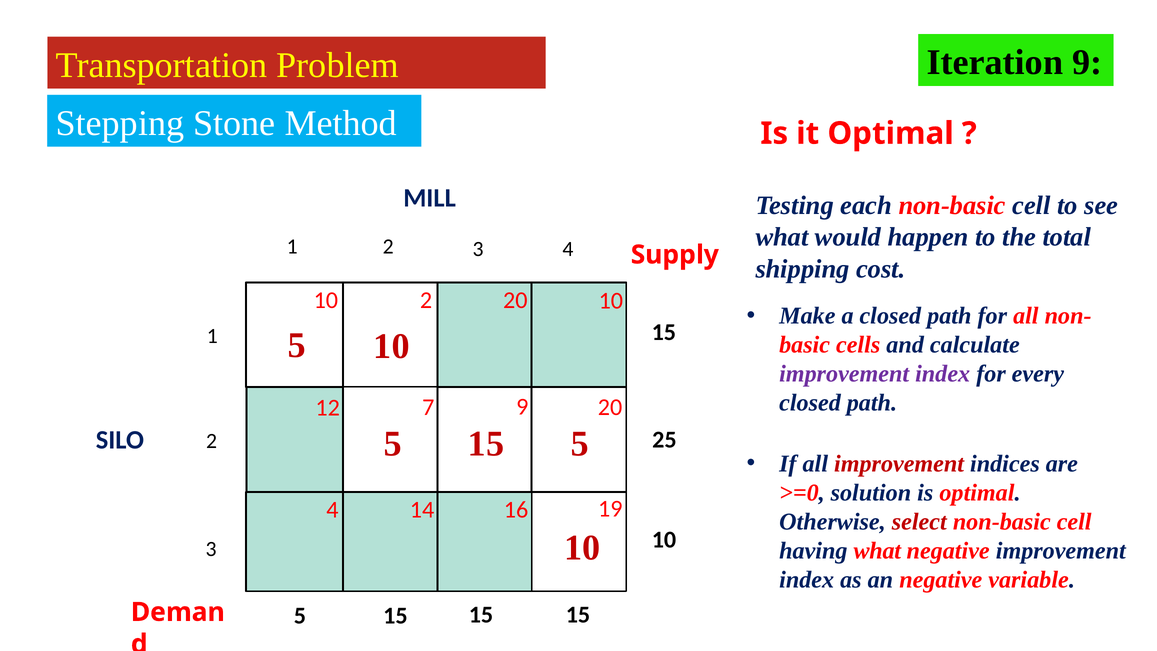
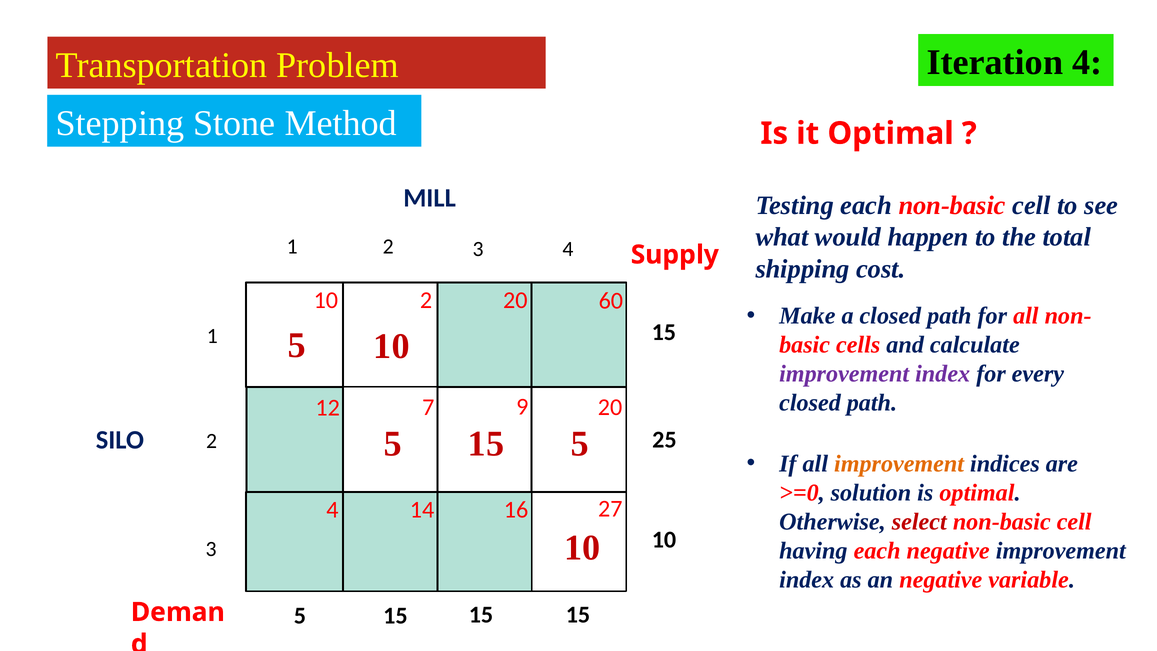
Iteration 9: 9 -> 4 (1087, 63)
2 10: 10 -> 60 (611, 301)
improvement colour: red -> orange (899, 464)
19: 19 -> 27 (610, 509)
having what: what -> each (877, 551)
